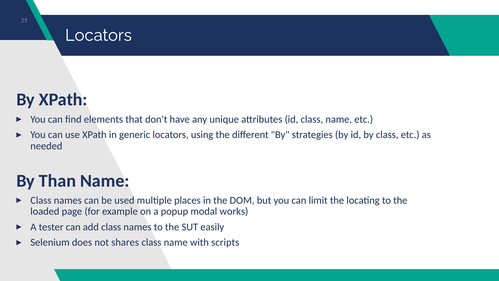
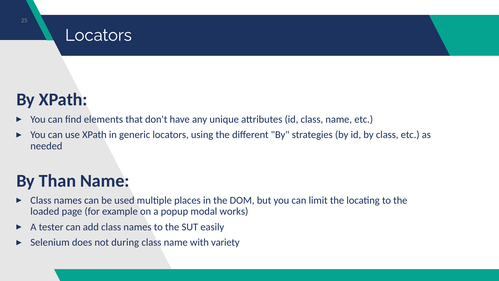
shares: shares -> during (125, 242)
scripts: scripts -> variety (225, 242)
